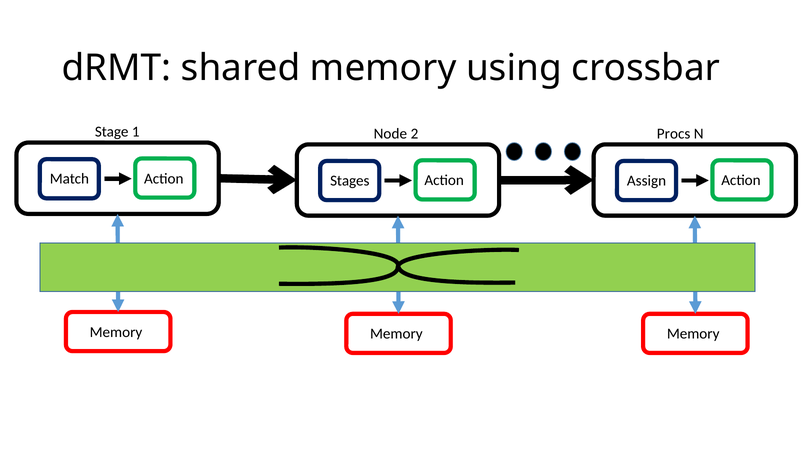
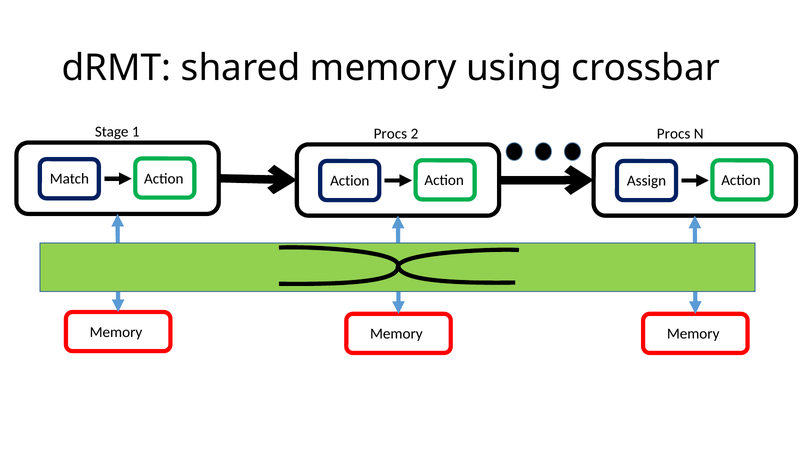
1 Node: Node -> Procs (390, 134)
Stages: Stages -> Action (350, 181)
